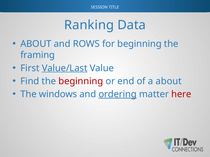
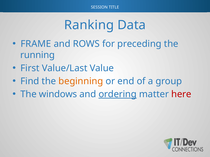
ABOUT: ABOUT -> FRAME (36, 44)
for beginning: beginning -> preceding (139, 44)
framing: framing -> running (38, 55)
Value/Last underline: present -> none (65, 68)
beginning colour: red -> orange (81, 81)
a about: about -> group (169, 81)
